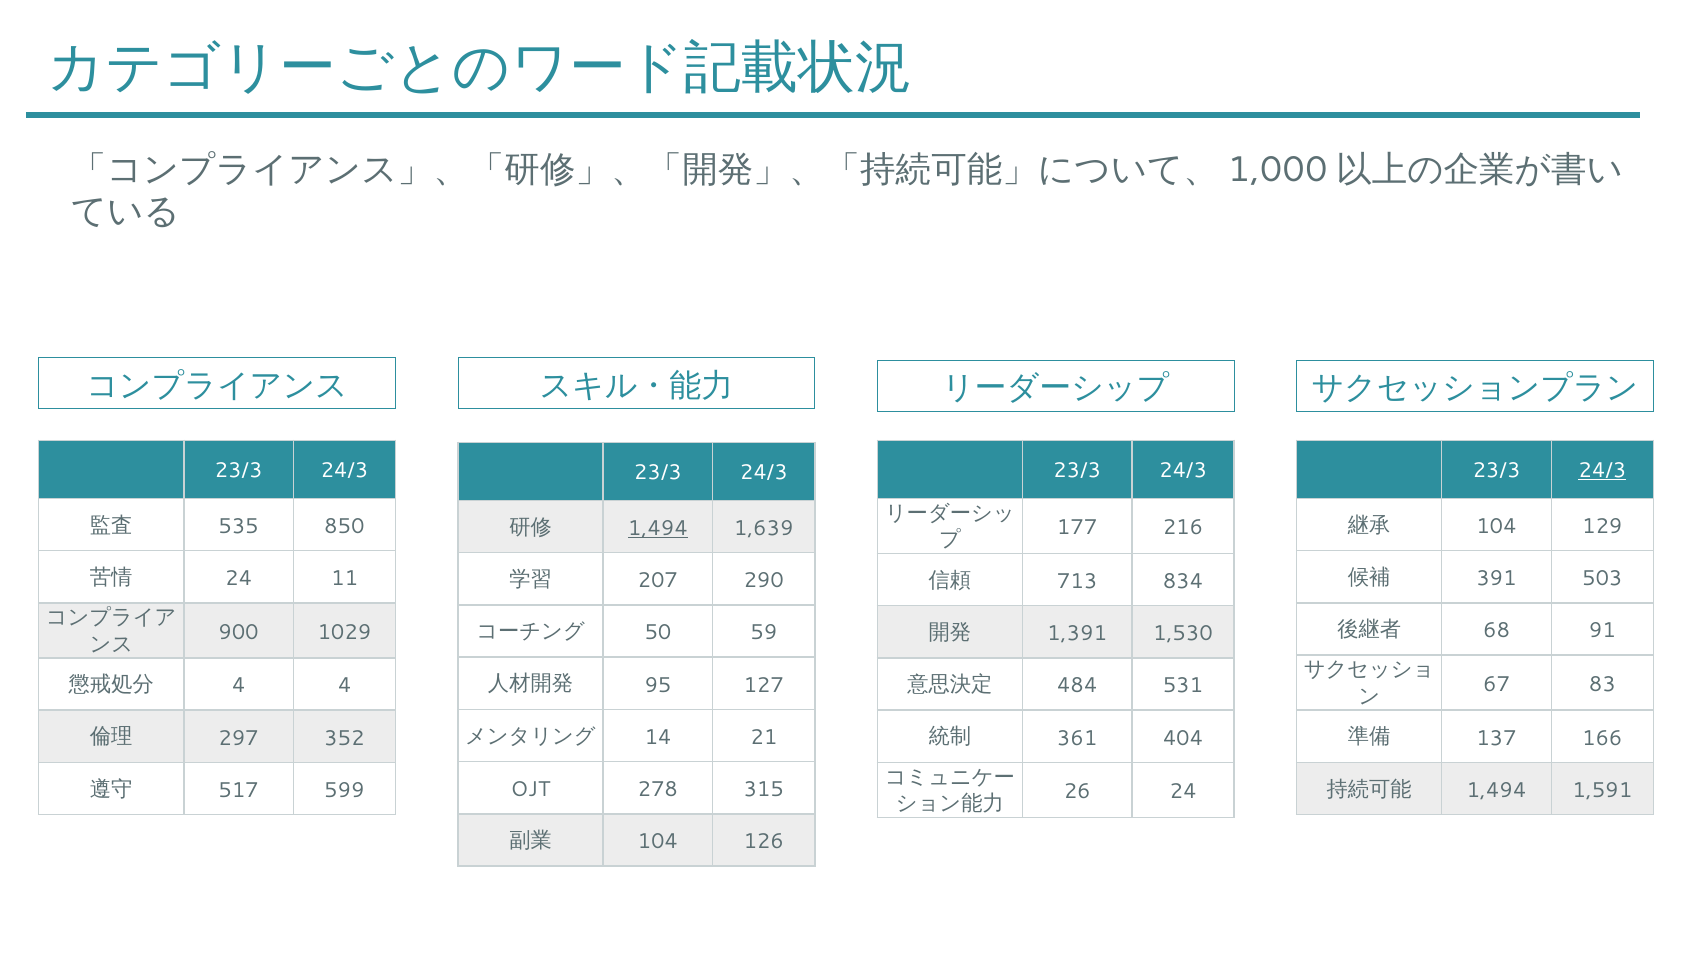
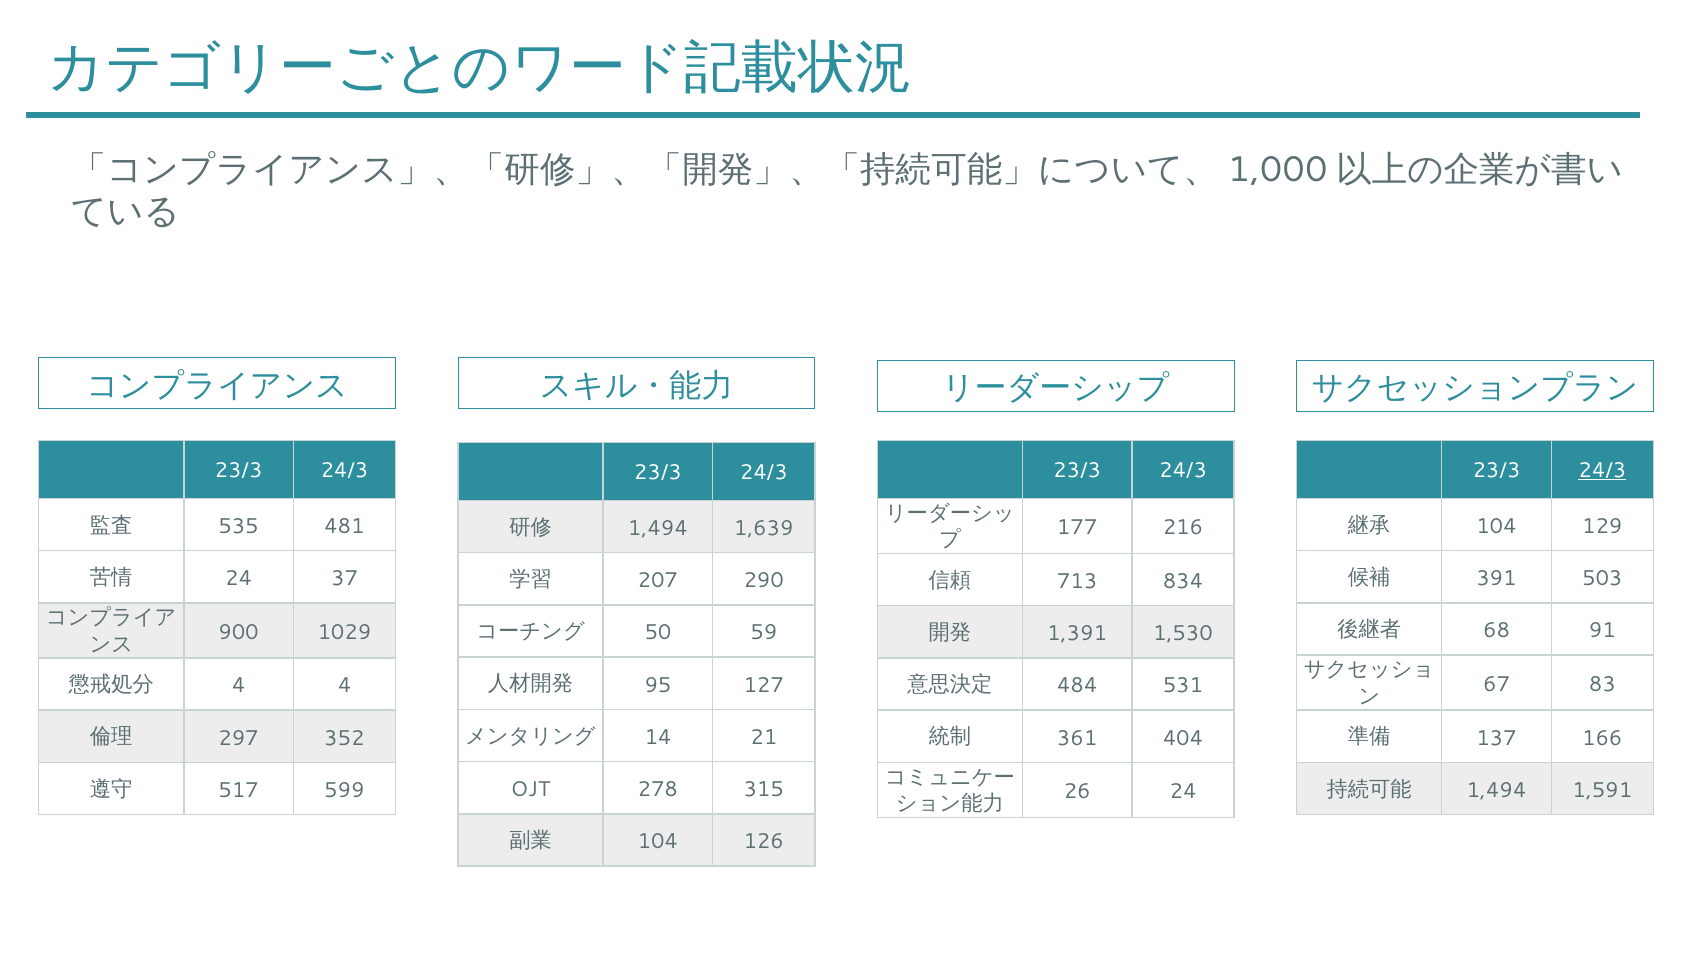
850: 850 -> 481 (344, 526)
1,494 underline: present -> none (658, 528)
11: 11 -> 37 (345, 578)
